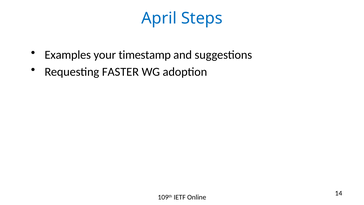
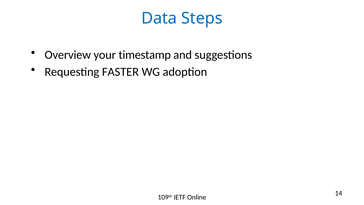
April: April -> Data (159, 18)
Examples: Examples -> Overview (68, 55)
